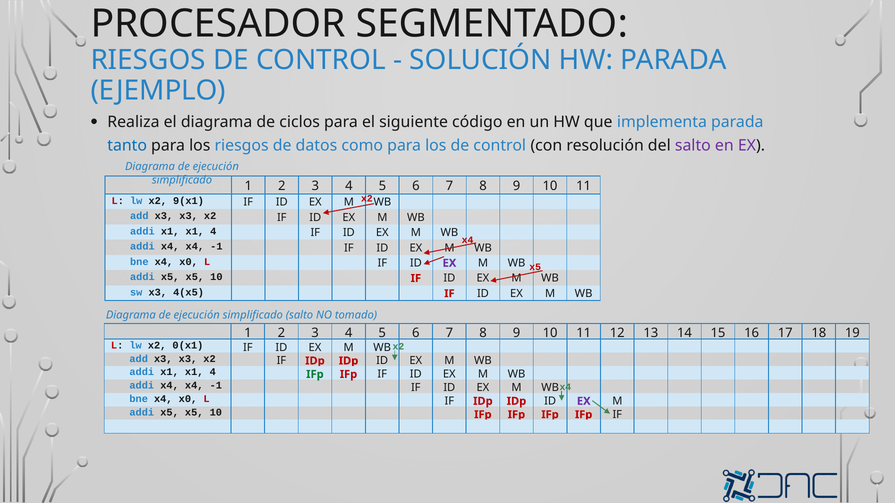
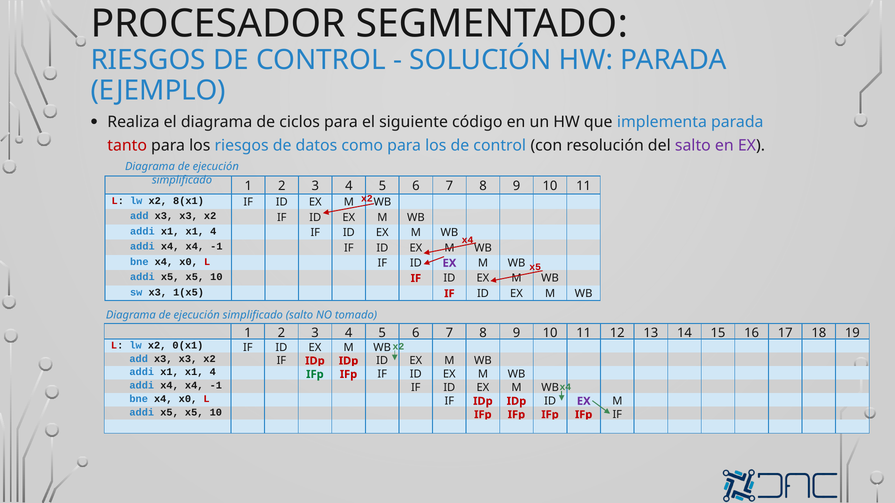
tanto colour: blue -> red (127, 146)
9(x1: 9(x1 -> 8(x1 (189, 201)
4(x5: 4(x5 -> 1(x5 (189, 292)
